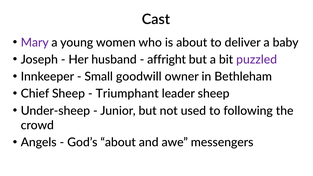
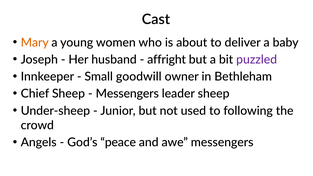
Mary colour: purple -> orange (35, 43)
Triumphant: Triumphant -> Messengers (127, 94)
God’s about: about -> peace (118, 142)
